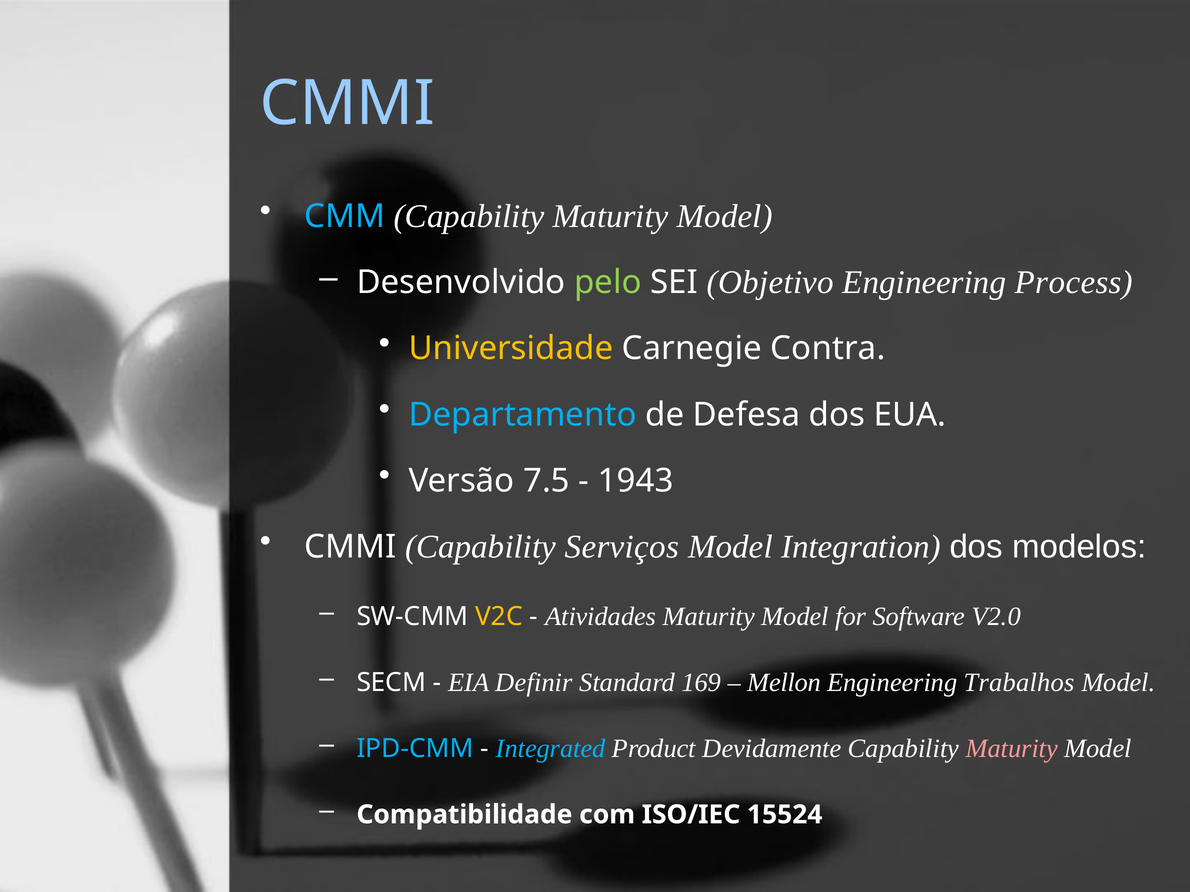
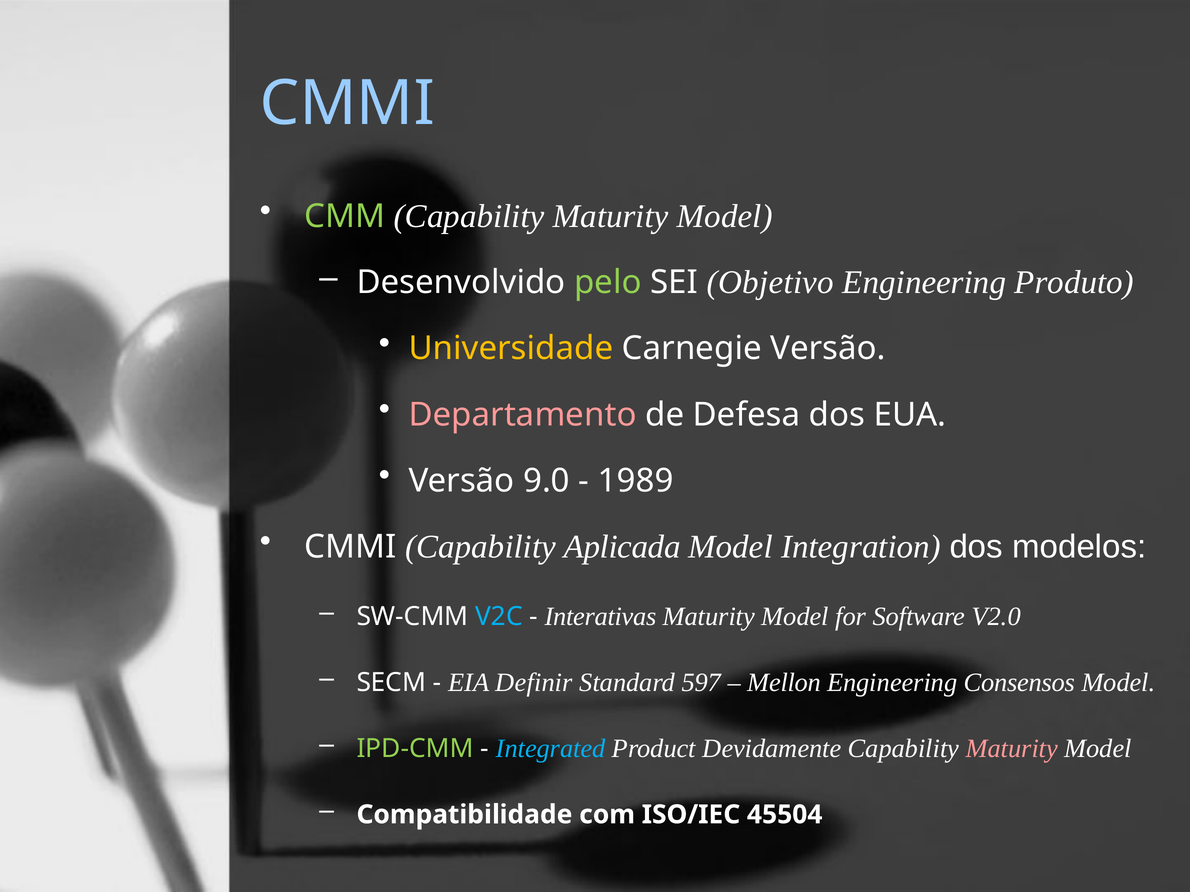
CMM colour: light blue -> light green (345, 217)
Process: Process -> Produto (1074, 283)
Carnegie Contra: Contra -> Versão (828, 349)
Departamento colour: light blue -> pink (523, 415)
7.5: 7.5 -> 9.0 (547, 481)
1943: 1943 -> 1989 (636, 481)
Serviços: Serviços -> Aplicada (622, 547)
V2C colour: yellow -> light blue (499, 617)
Atividades: Atividades -> Interativas (601, 617)
169: 169 -> 597 (701, 683)
Trabalhos: Trabalhos -> Consensos (1019, 683)
IPD-CMM colour: light blue -> light green (415, 749)
15524: 15524 -> 45504 (785, 815)
